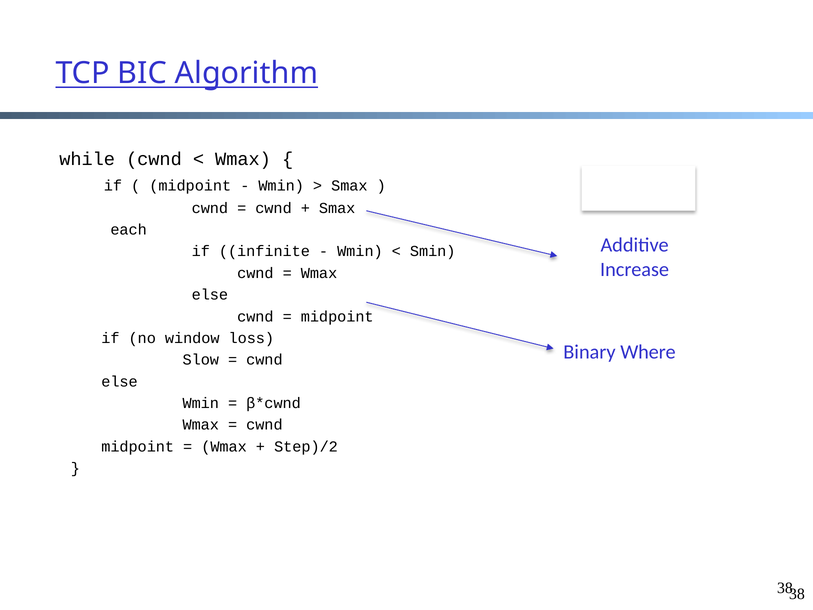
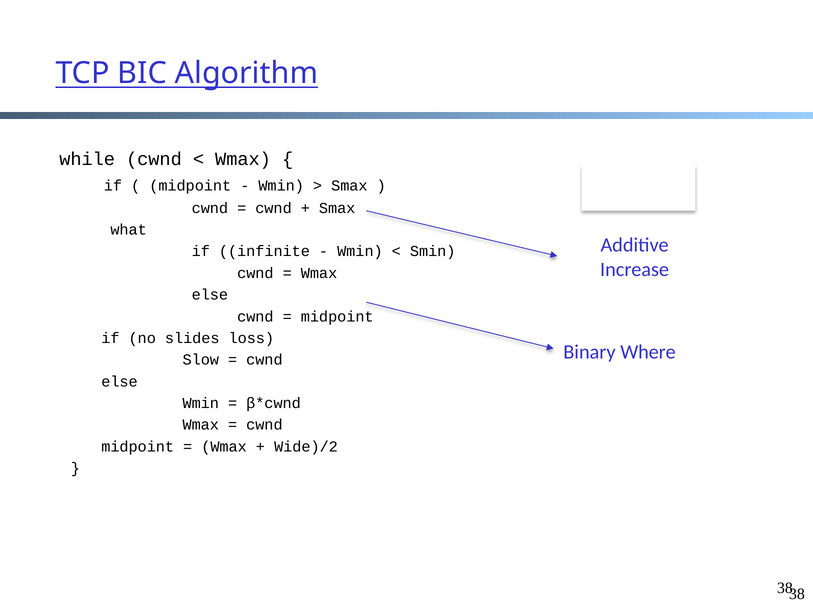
each: each -> what (129, 230)
window: window -> slides (192, 338)
Step)/2: Step)/2 -> Wide)/2 (306, 446)
